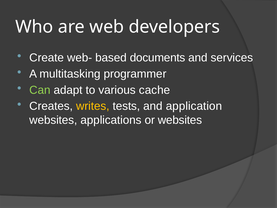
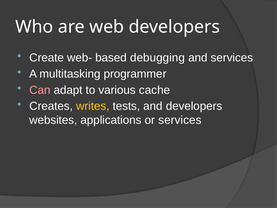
documents: documents -> debugging (157, 58)
Can colour: light green -> pink (40, 90)
and application: application -> developers (194, 106)
or websites: websites -> services (180, 120)
